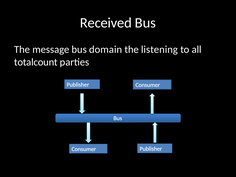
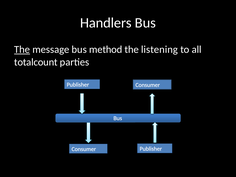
Received: Received -> Handlers (106, 23)
The underline: none -> present (22, 50)
domain: domain -> method (106, 50)
